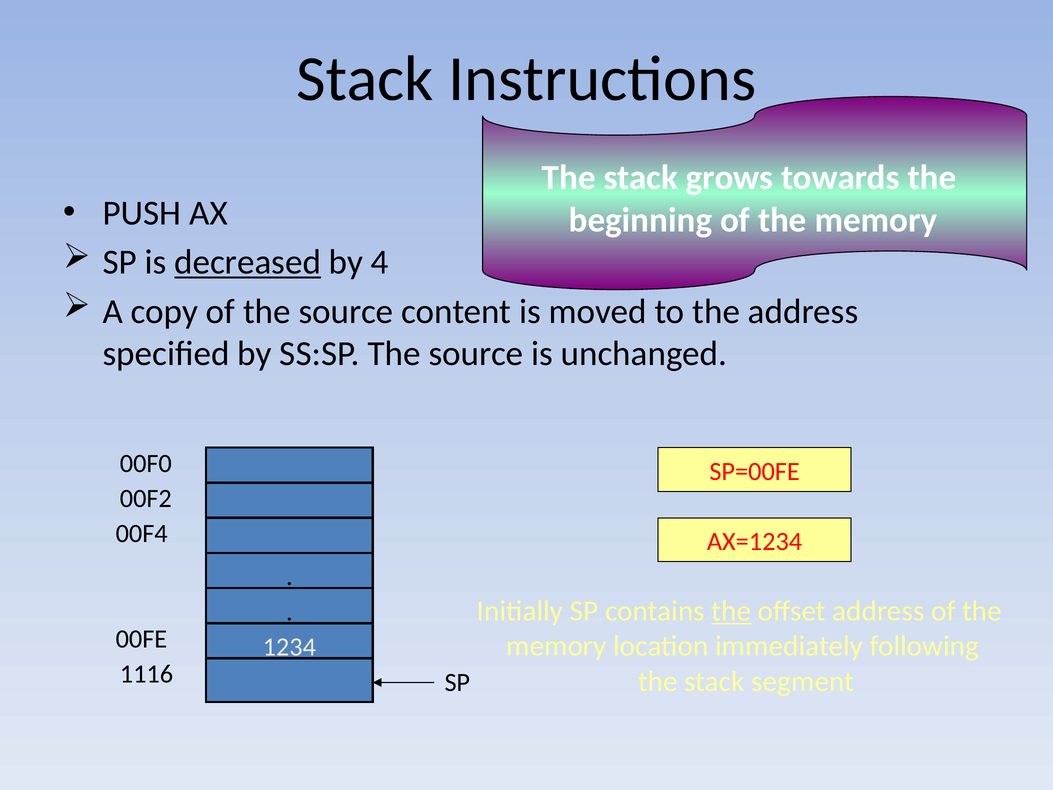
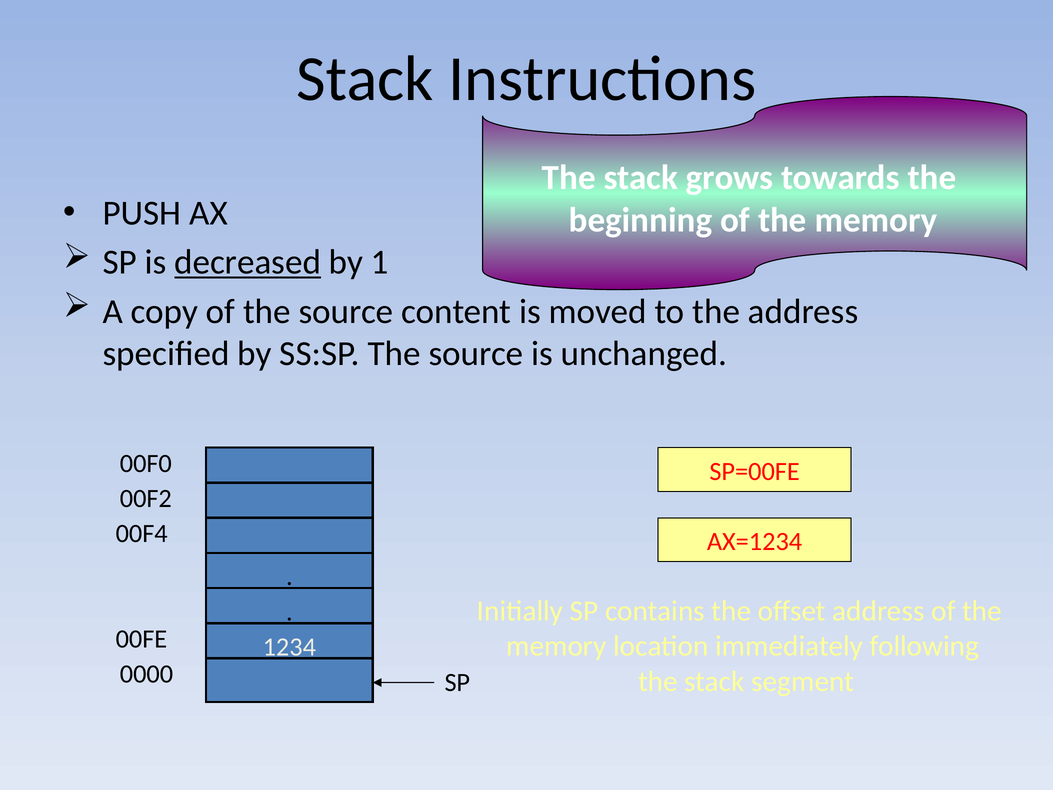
4: 4 -> 1 (380, 262)
the underline: present -> none (731, 611)
1116: 1116 -> 0000 (146, 674)
